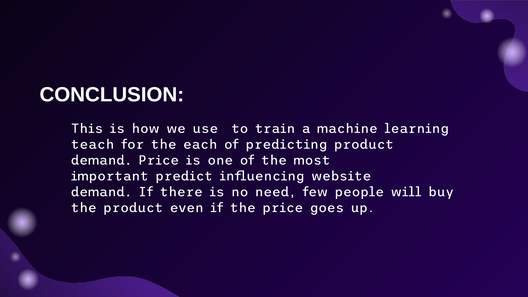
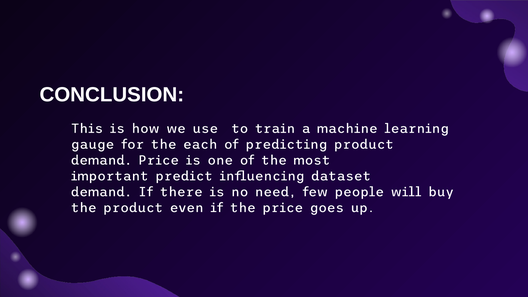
teach: teach -> gauge (93, 144)
website: website -> dataset (341, 176)
